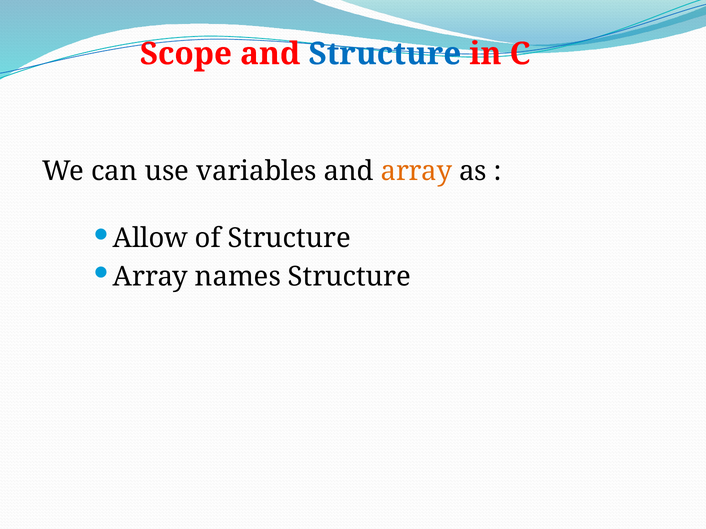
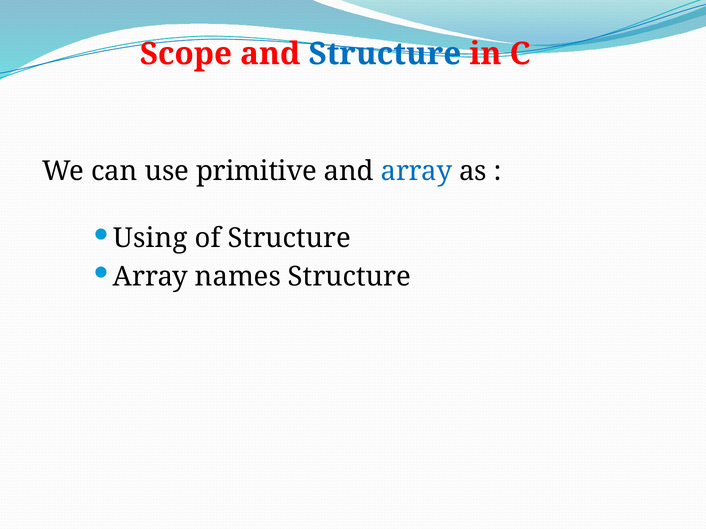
variables: variables -> primitive (257, 171)
array colour: orange -> blue (417, 171)
Allow: Allow -> Using (150, 239)
